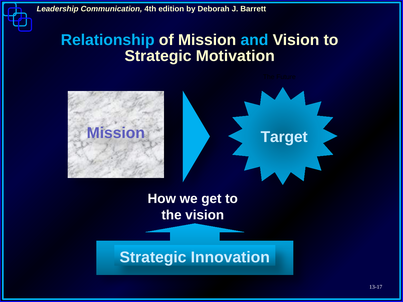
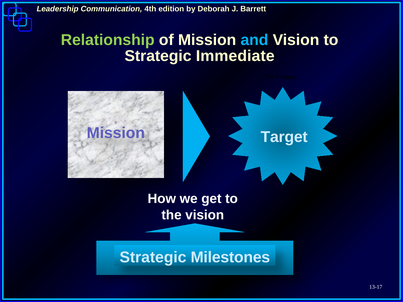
Relationship colour: light blue -> light green (108, 40)
Motivation: Motivation -> Immediate (235, 56)
Innovation: Innovation -> Milestones (230, 258)
